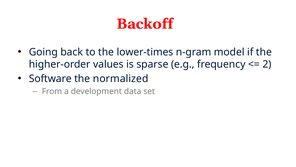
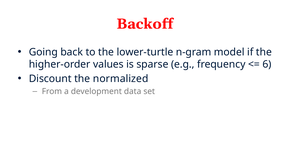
lower-times: lower-times -> lower-turtle (145, 52)
2: 2 -> 6 (267, 64)
Software: Software -> Discount (50, 79)
